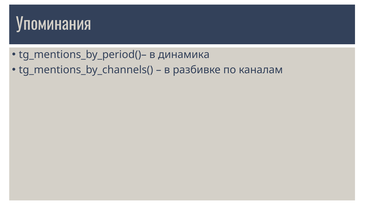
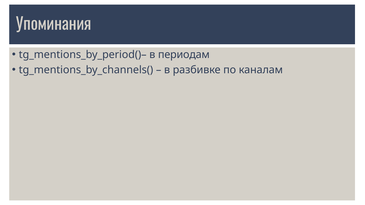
динамика: динамика -> периодам (184, 55)
